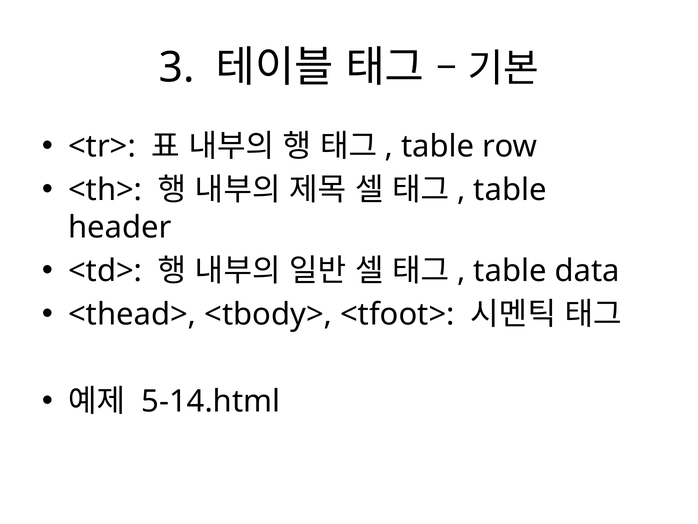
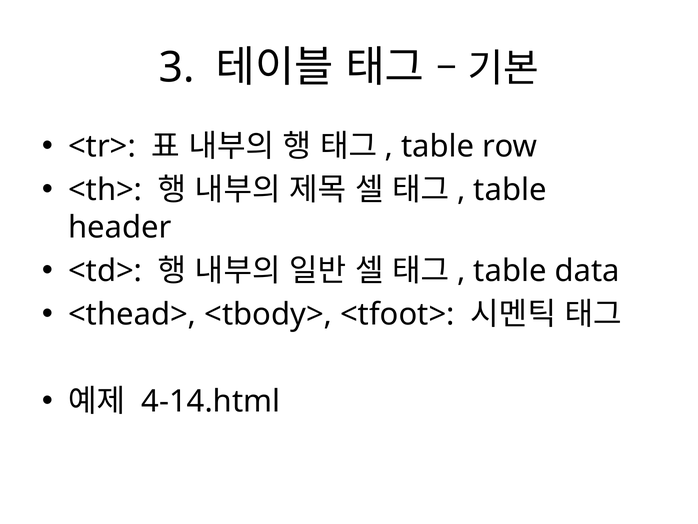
5-14.html: 5-14.html -> 4-14.html (211, 401)
